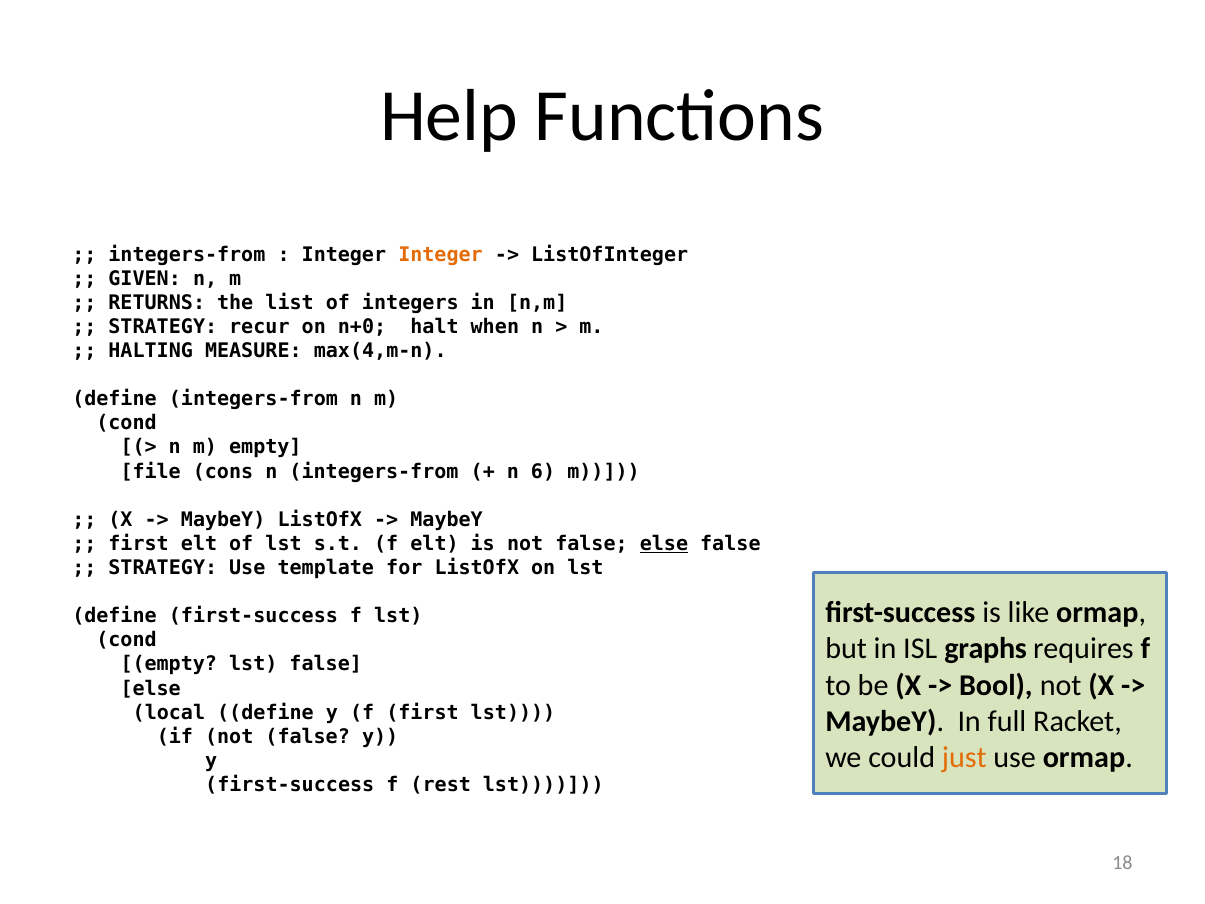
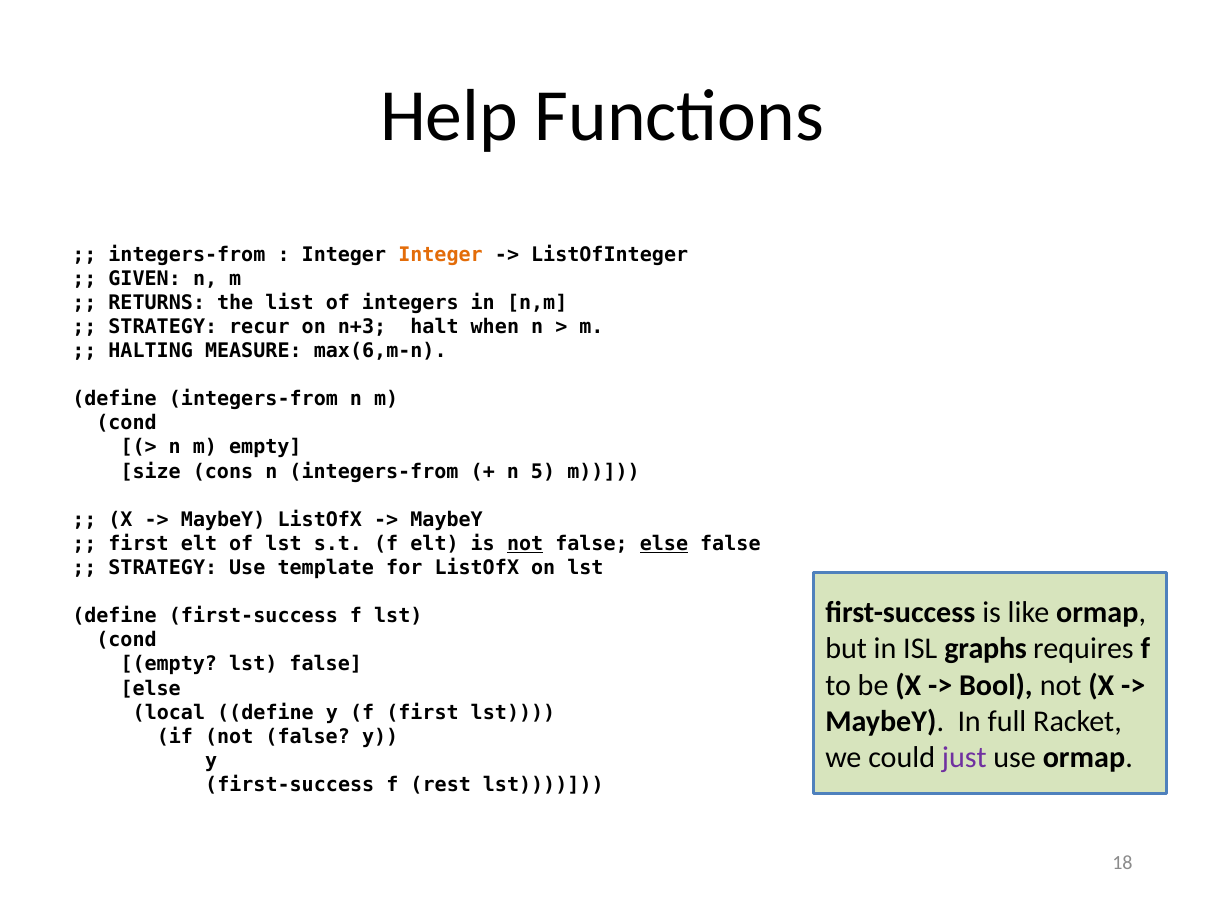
n+0: n+0 -> n+3 (362, 327)
max(4,m-n: max(4,m-n -> max(6,m-n (380, 351)
file: file -> size (151, 471)
6: 6 -> 5 (543, 471)
not underline: none -> present (525, 544)
just colour: orange -> purple (964, 757)
